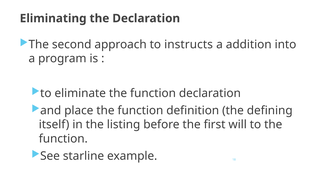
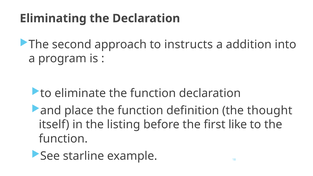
defining: defining -> thought (270, 111)
will: will -> like (238, 125)
